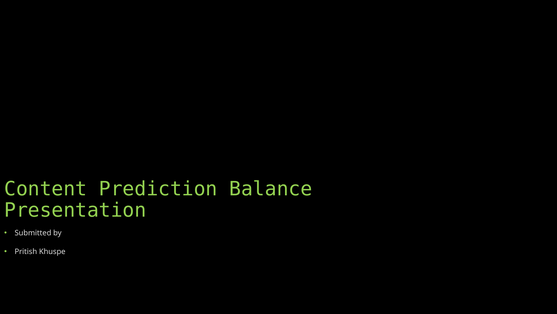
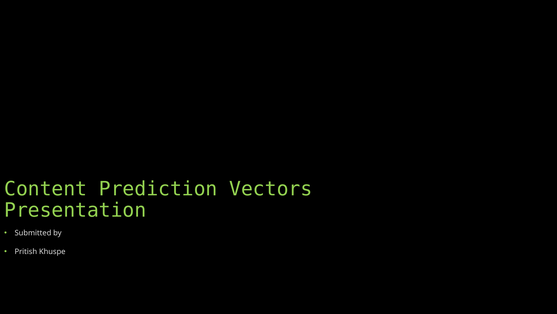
Balance: Balance -> Vectors (271, 189)
